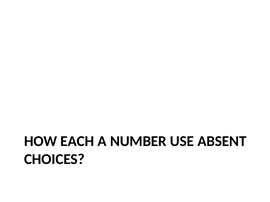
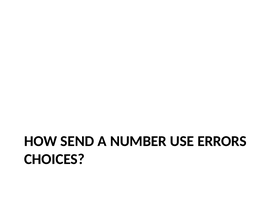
EACH: EACH -> SEND (77, 142)
ABSENT: ABSENT -> ERRORS (222, 142)
